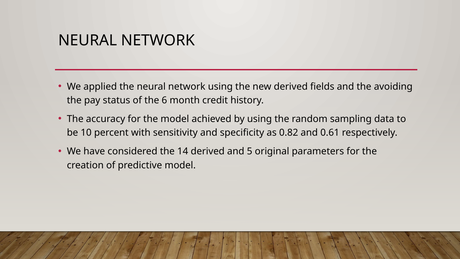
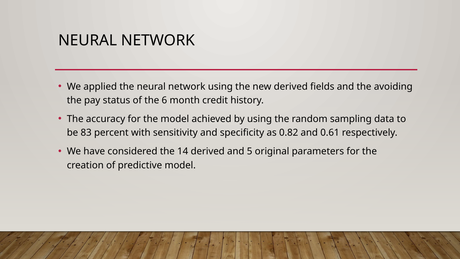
10: 10 -> 83 (86, 133)
